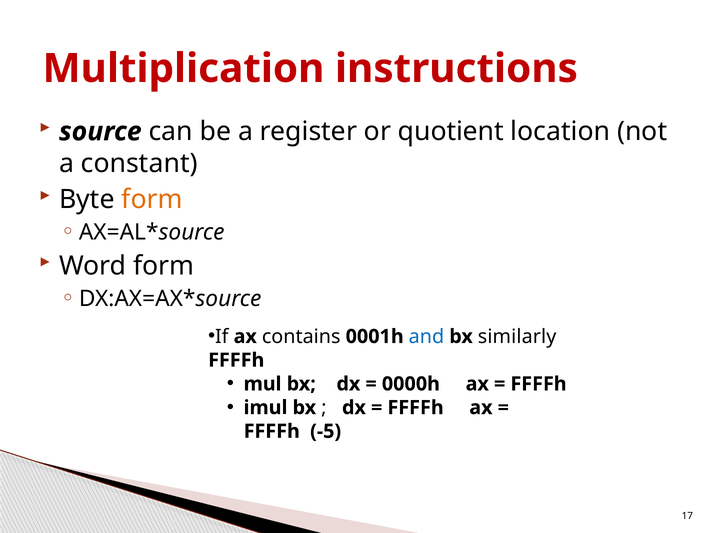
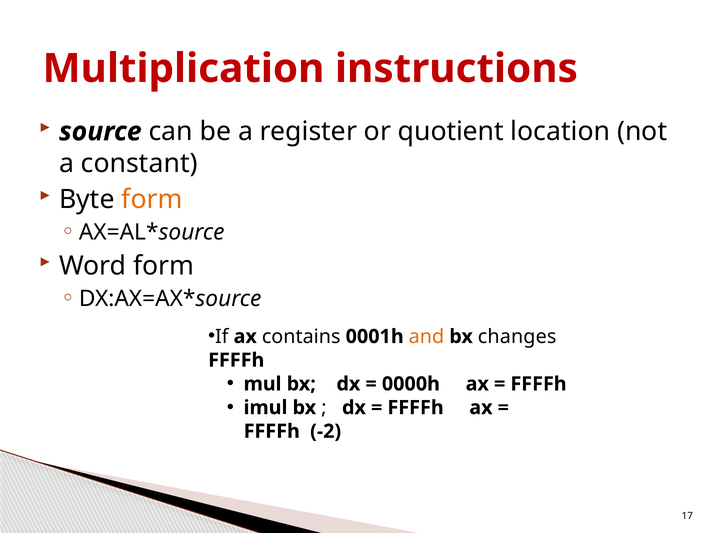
and colour: blue -> orange (426, 336)
similarly: similarly -> changes (517, 336)
-5: -5 -> -2 (326, 431)
